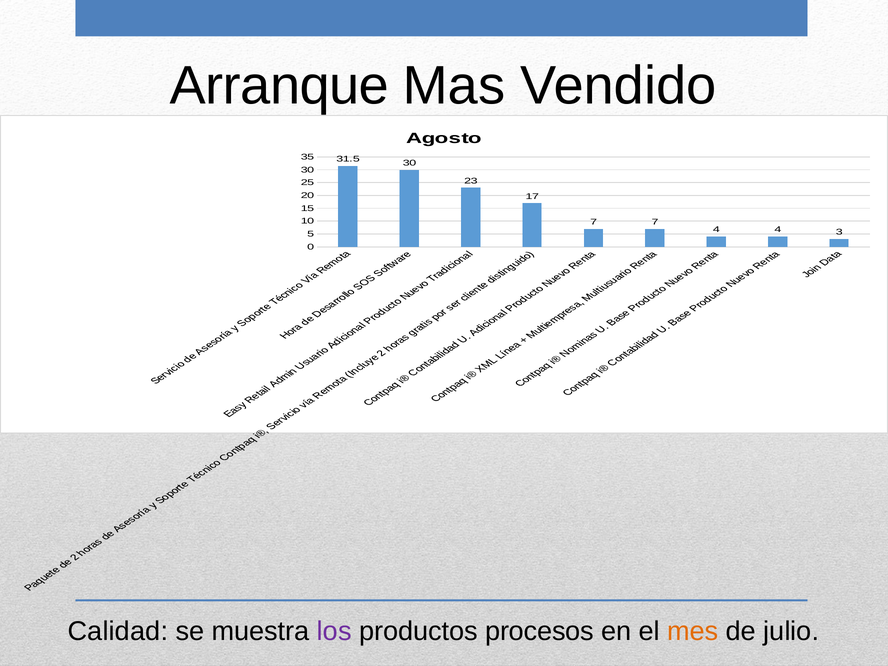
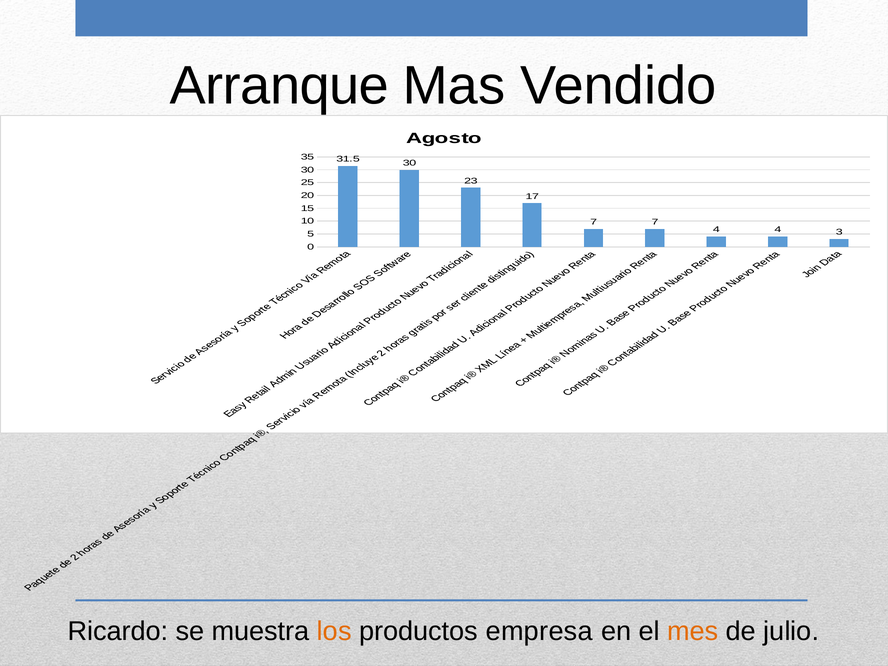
Calidad: Calidad -> Ricardo (118, 631)
los colour: purple -> orange (334, 631)
procesos: procesos -> empresa (539, 631)
